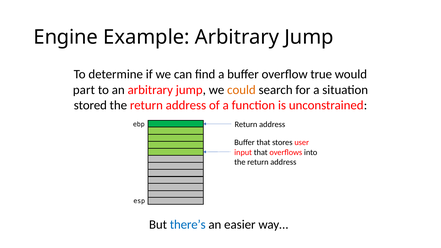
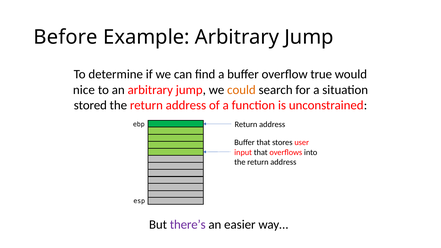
Engine: Engine -> Before (66, 37)
part: part -> nice (84, 90)
there’s colour: blue -> purple (188, 224)
